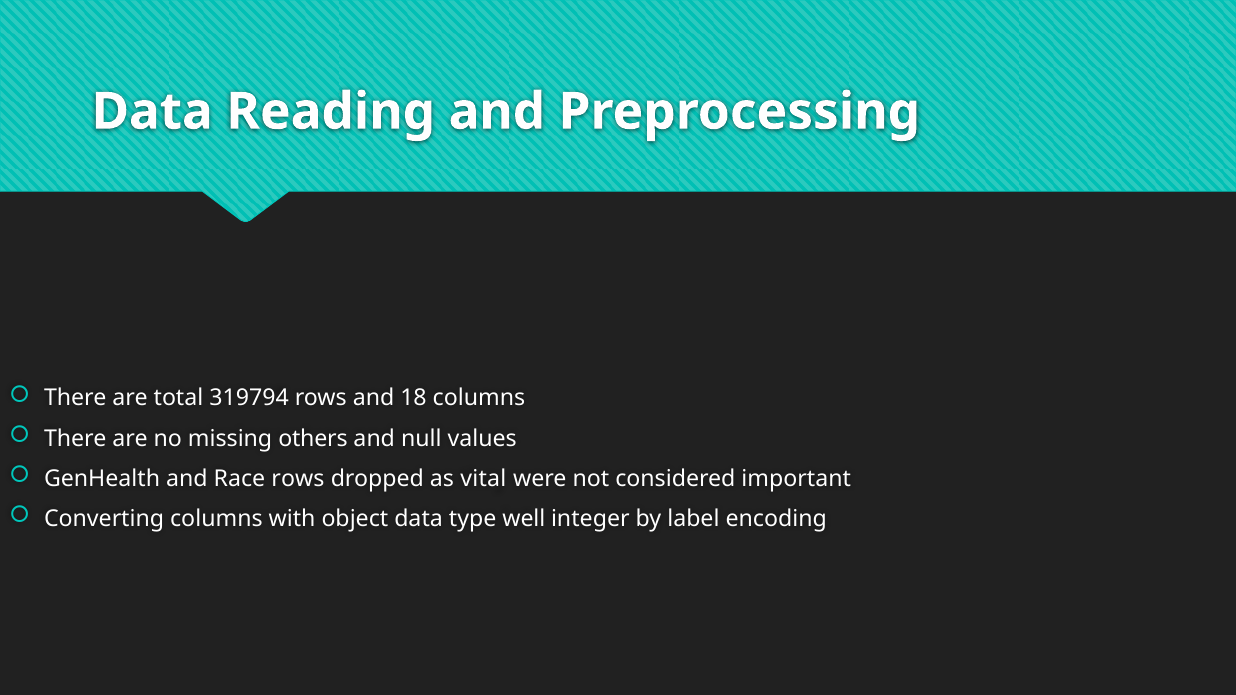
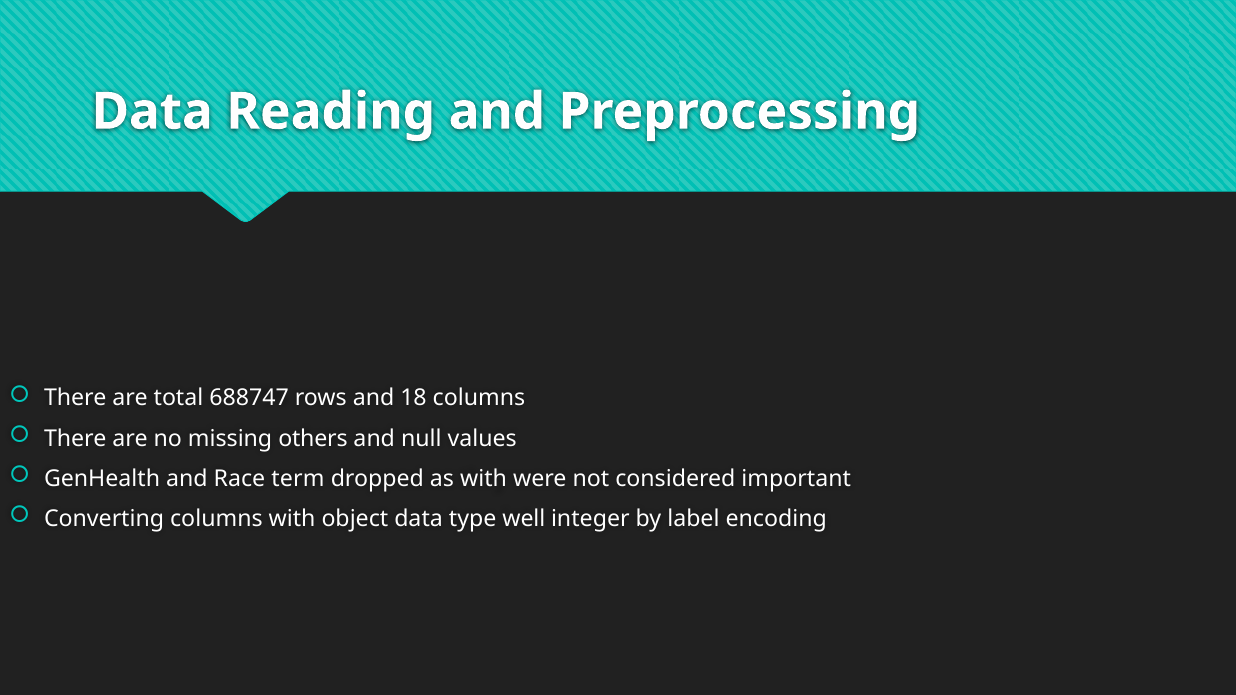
319794: 319794 -> 688747 (249, 398)
Race rows: rows -> term (298, 479)
as vital: vital -> with (484, 479)
